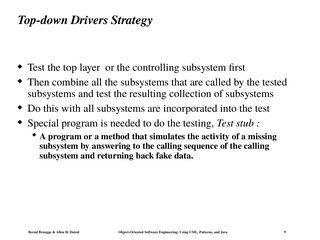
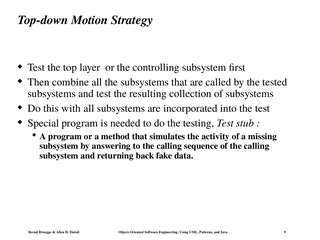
Drivers: Drivers -> Motion (90, 20)
